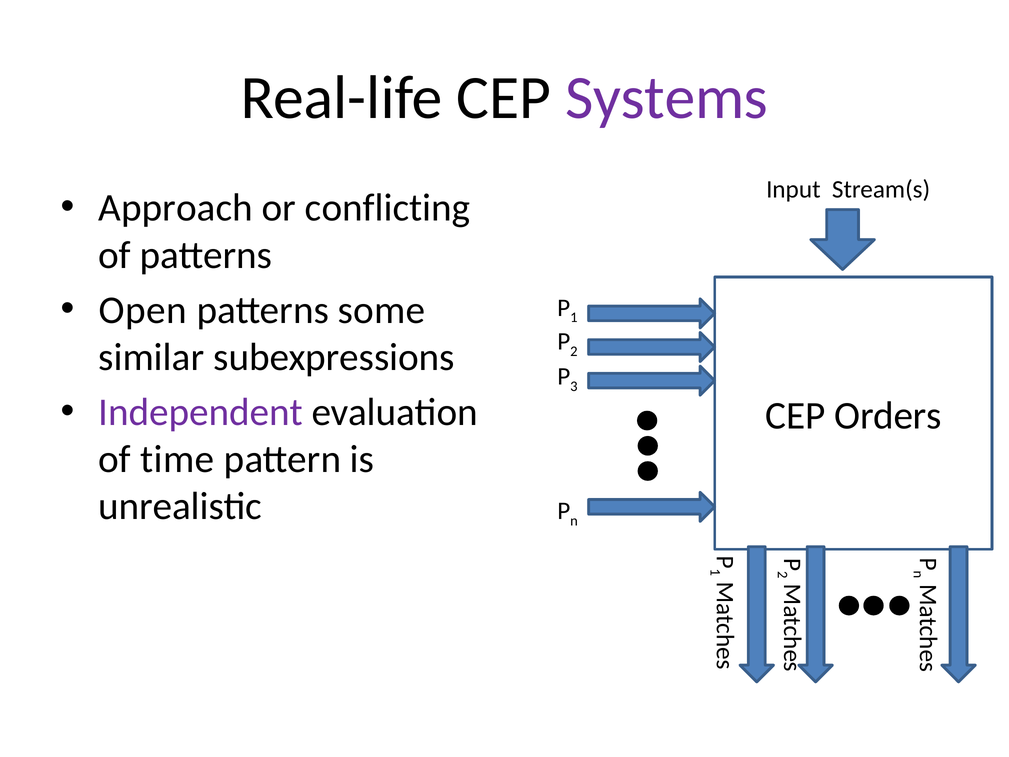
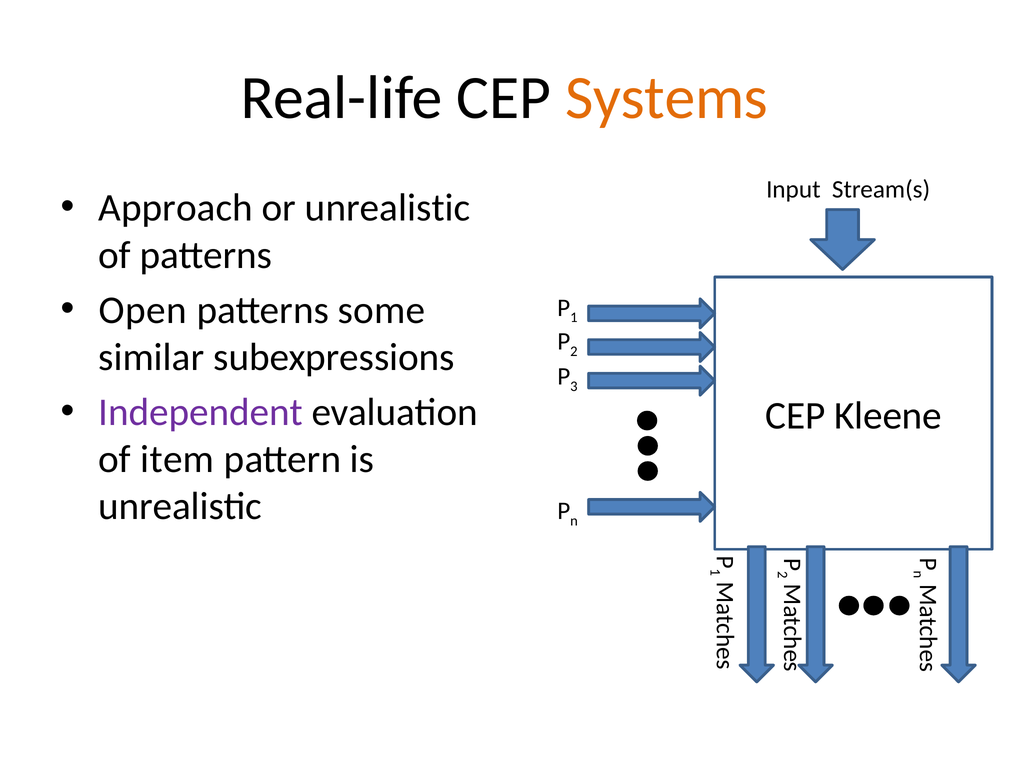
Systems colour: purple -> orange (667, 98)
or conflicting: conflicting -> unrealistic (388, 208)
Orders: Orders -> Kleene (888, 416)
time: time -> item (177, 459)
